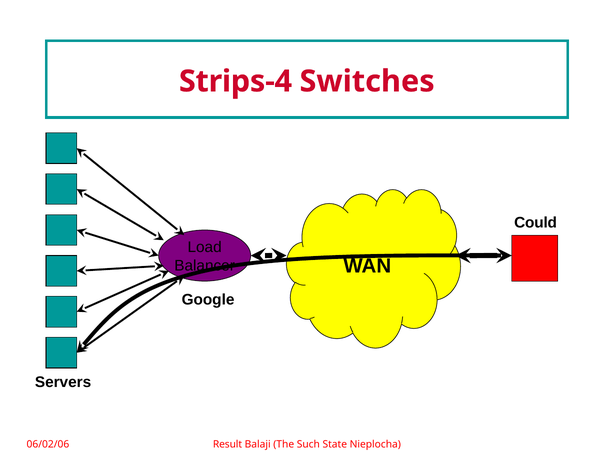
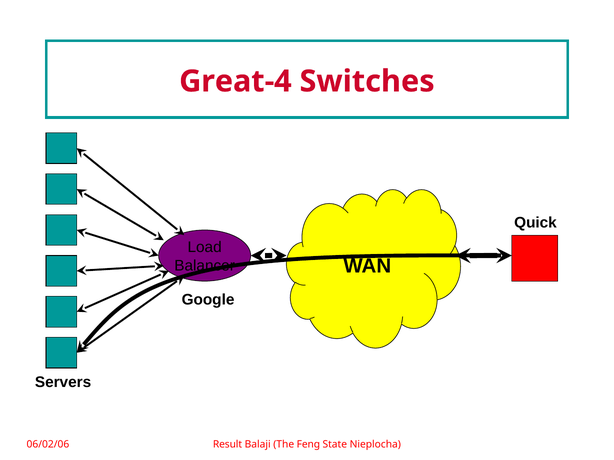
Strips-4: Strips-4 -> Great-4 (235, 81)
Could: Could -> Quick (536, 223)
Such: Such -> Feng (308, 445)
